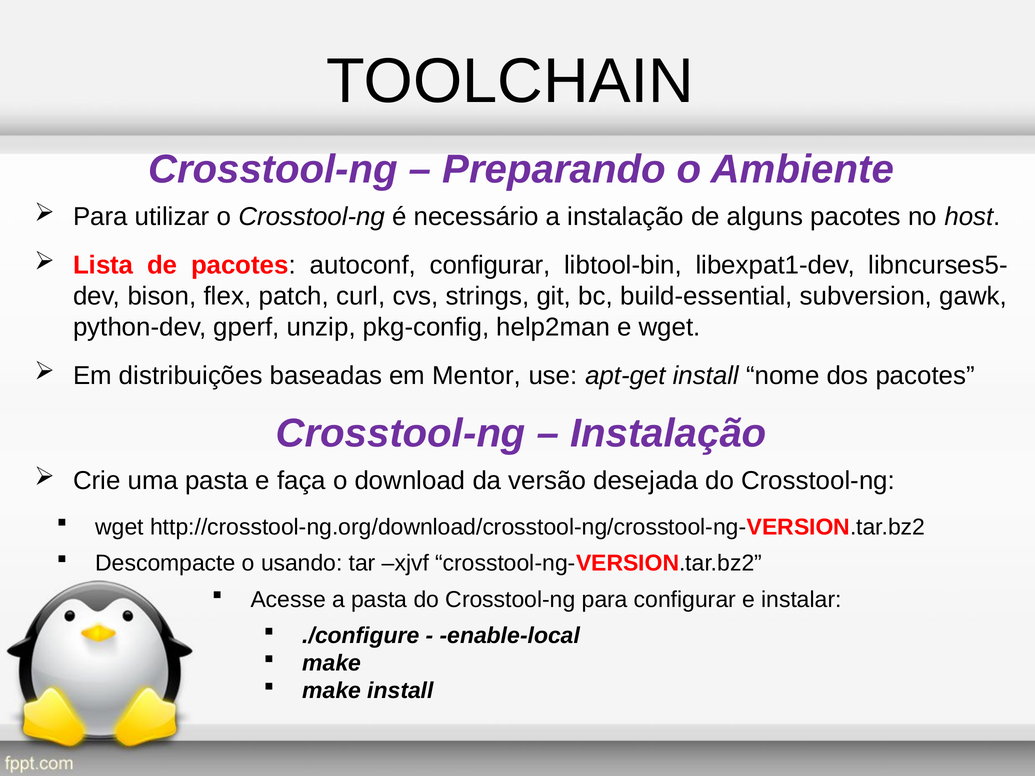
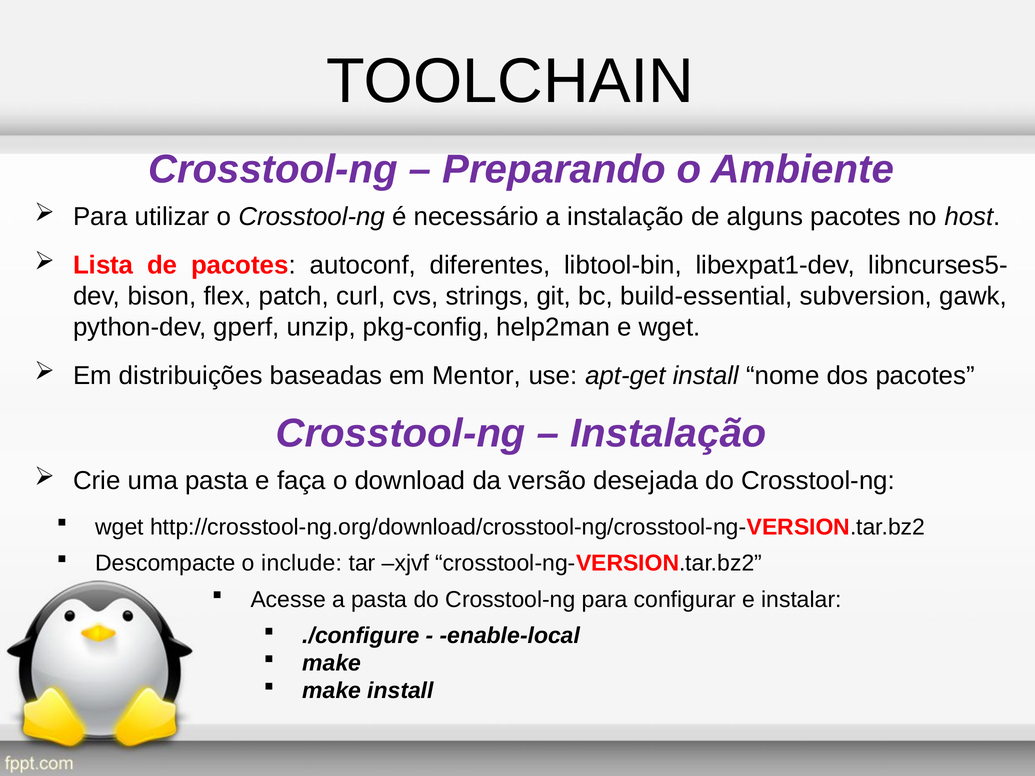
autoconf configurar: configurar -> diferentes (490, 265)
usando: usando -> include (302, 564)
